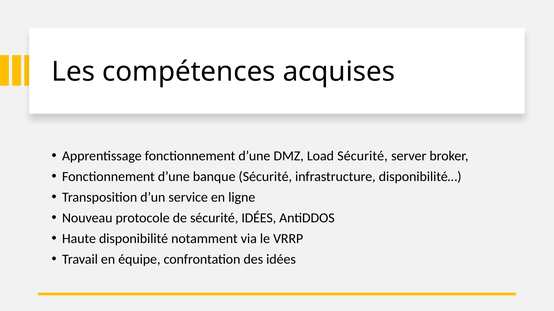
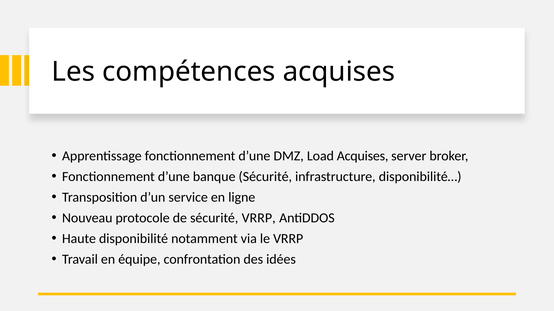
Load Sécurité: Sécurité -> Acquises (363, 156)
sécurité IDÉES: IDÉES -> VRRP (259, 218)
